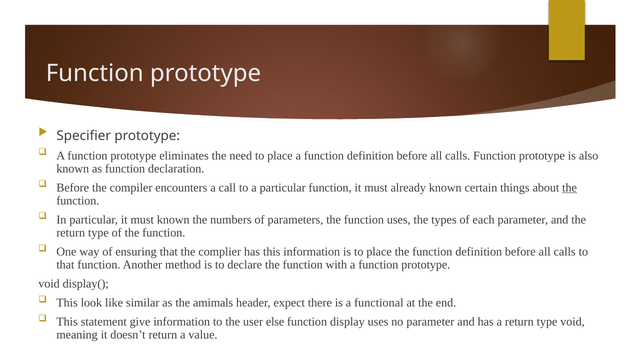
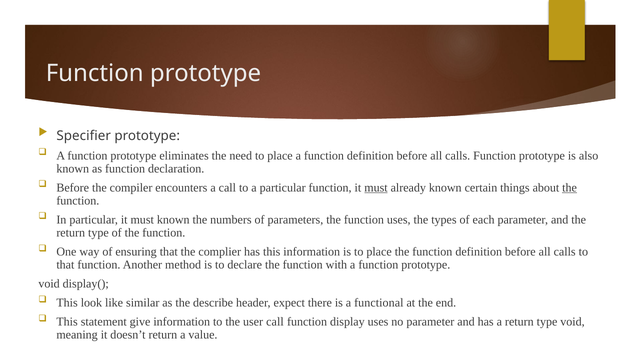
must underline: none -> present (376, 187)
amimals: amimals -> describe (213, 302)
user else: else -> call (275, 321)
